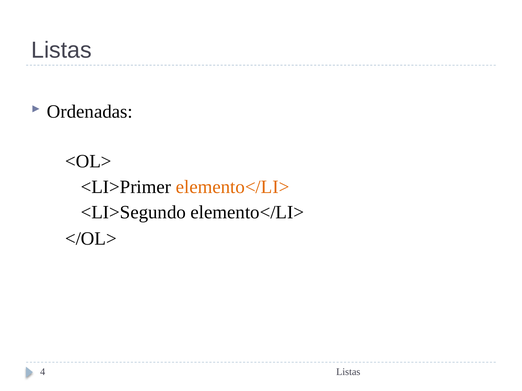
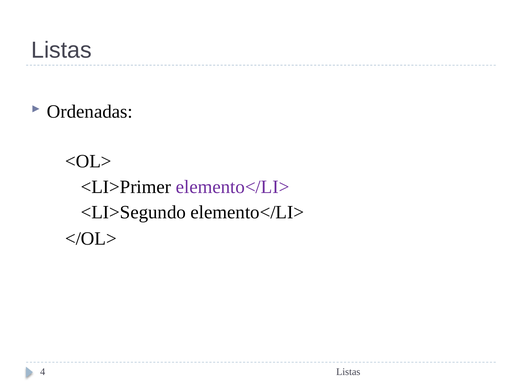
elemento</LI> colour: orange -> purple (233, 187)
